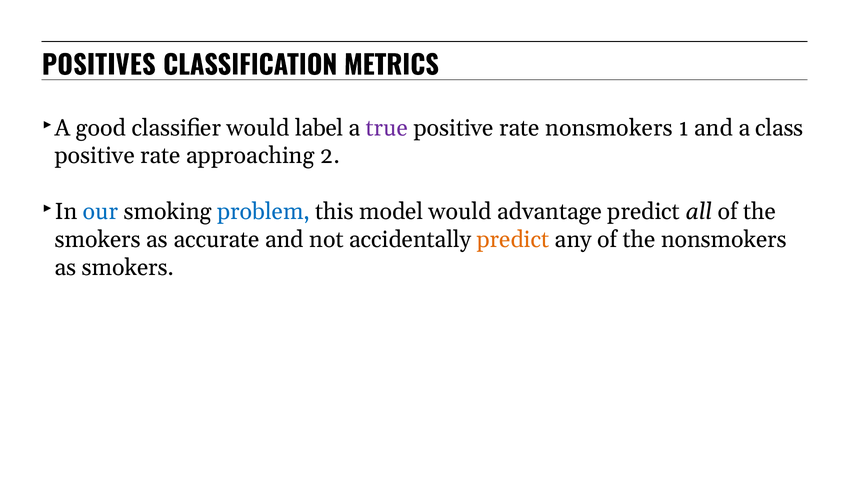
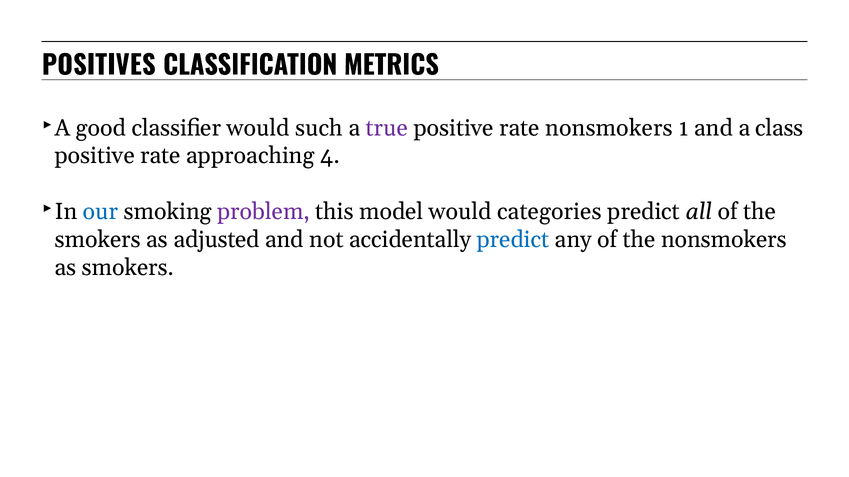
label: label -> such (319, 128)
2: 2 -> 4 (330, 156)
problem colour: blue -> purple (263, 211)
advantage: advantage -> categories (549, 211)
accurate: accurate -> adjusted (217, 239)
predict colour: orange -> blue (513, 239)
